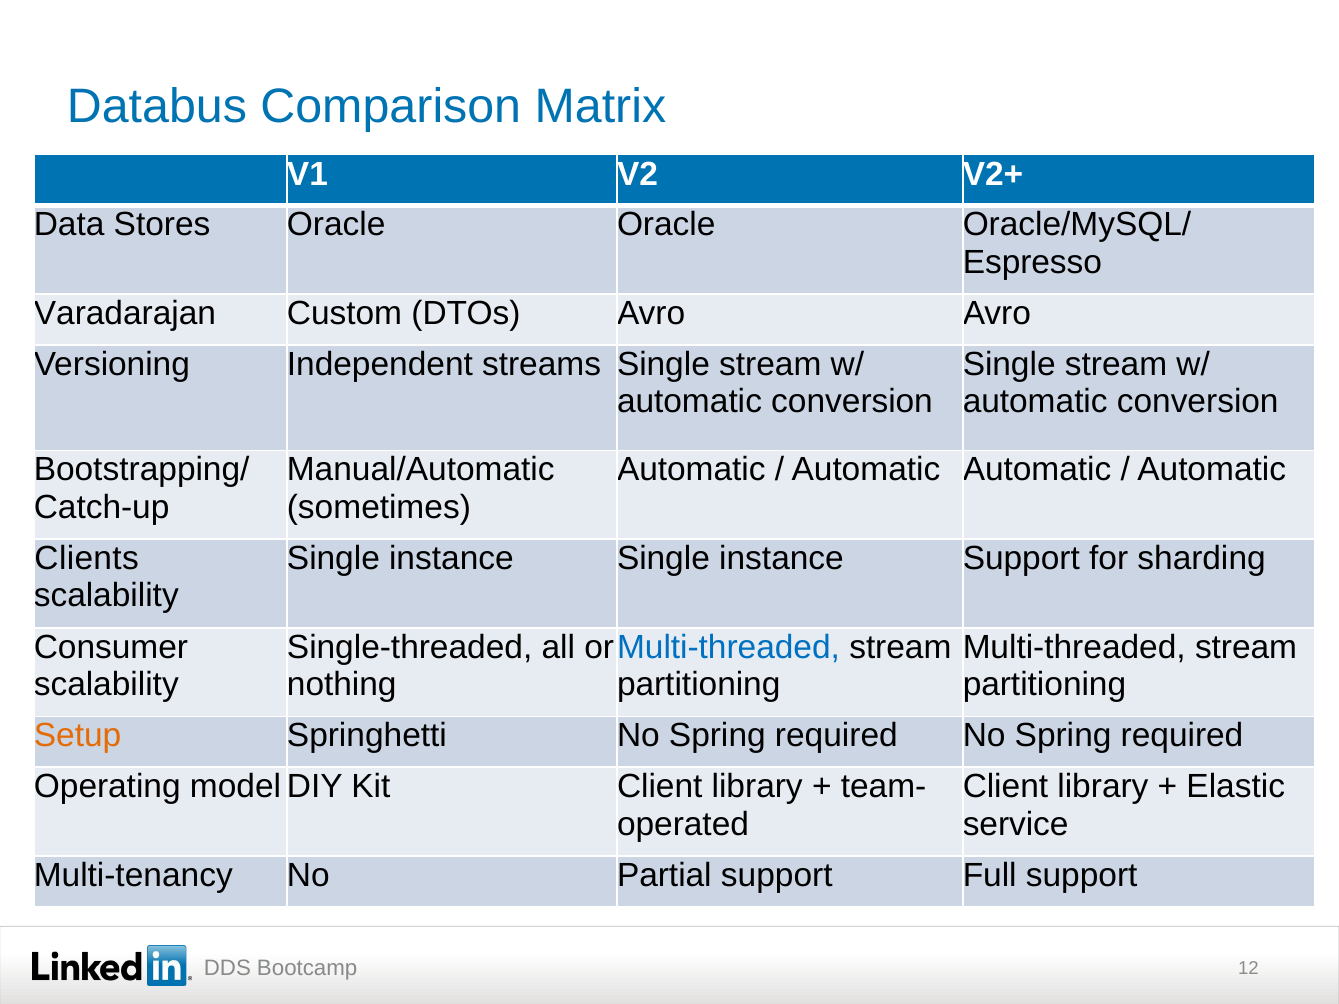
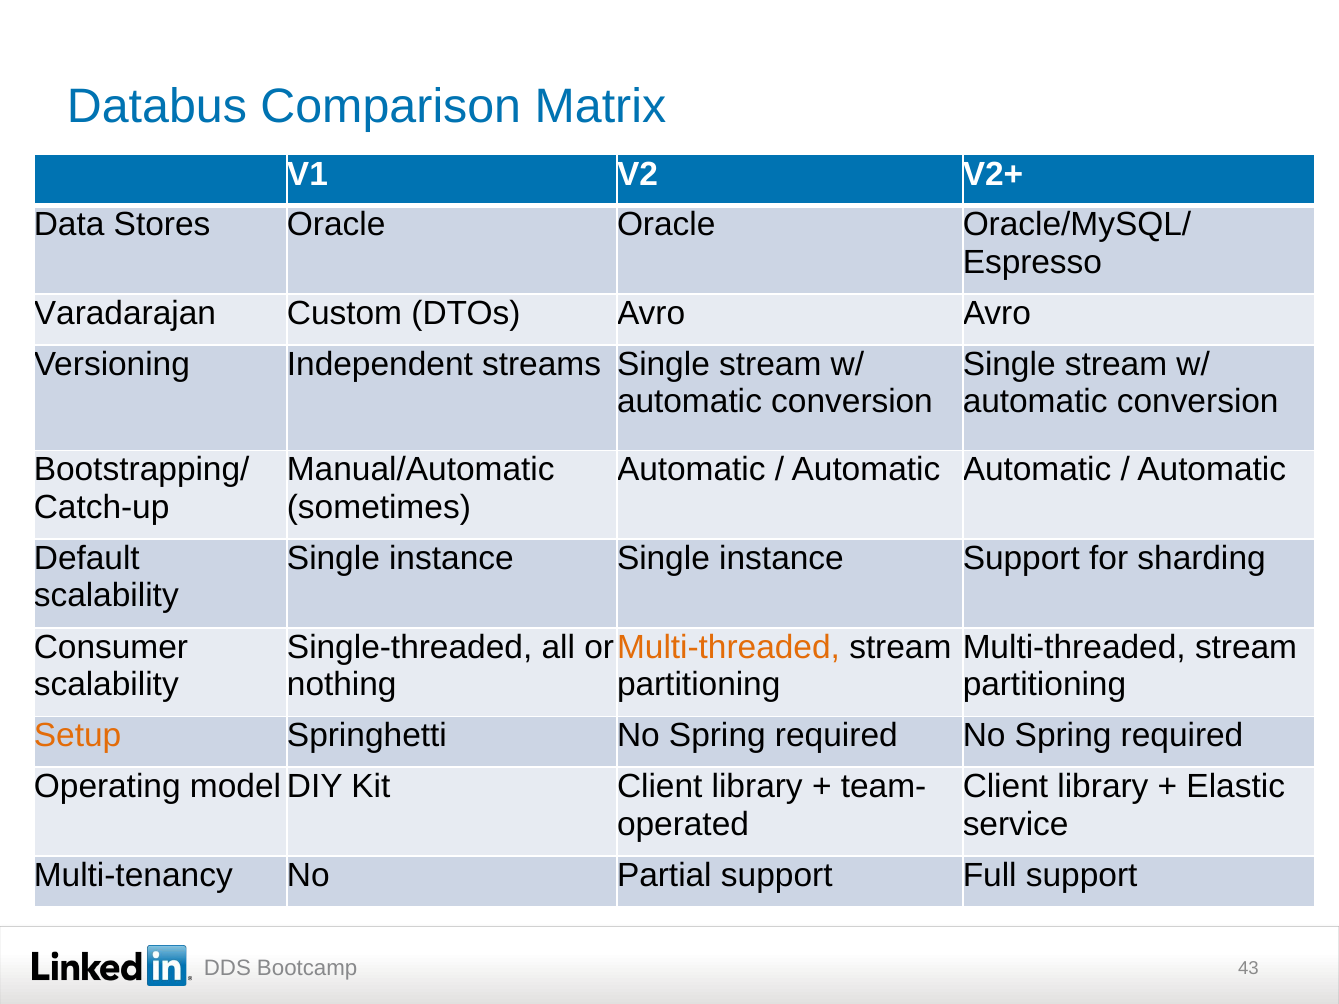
Clients: Clients -> Default (87, 559)
Multi-threaded colour: blue -> orange (728, 647)
12: 12 -> 43 (1248, 969)
